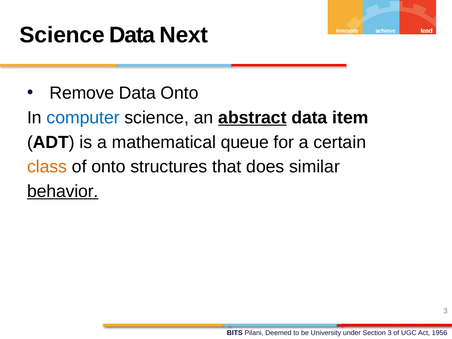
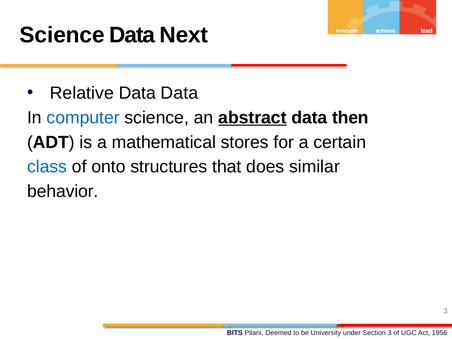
Remove: Remove -> Relative (82, 93)
Data Onto: Onto -> Data (179, 93)
item: item -> then (350, 118)
queue: queue -> stores (245, 142)
class colour: orange -> blue (47, 167)
behavior underline: present -> none (63, 191)
